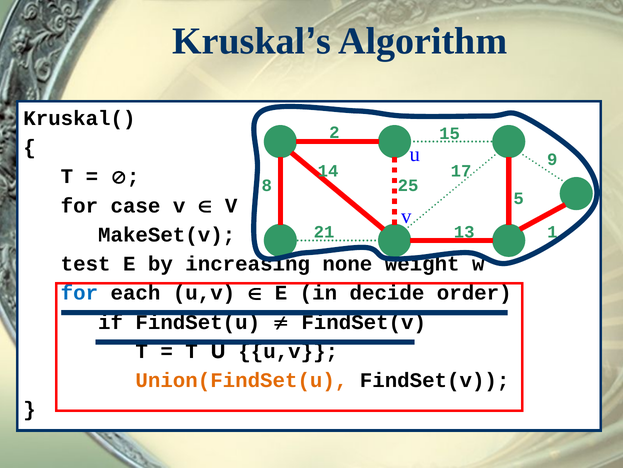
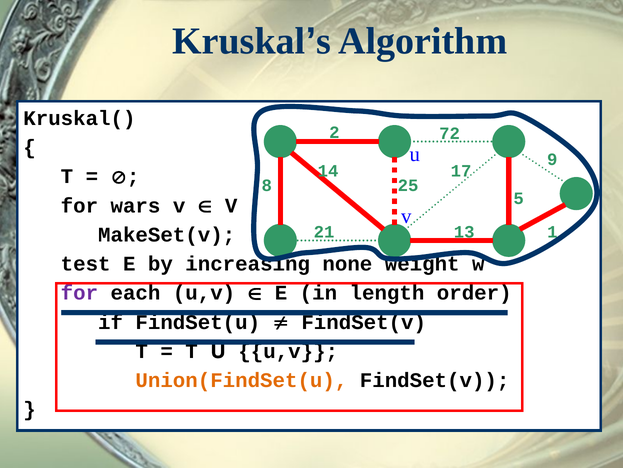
15: 15 -> 72 (450, 133)
case: case -> wars (135, 205)
for colour: blue -> purple (79, 293)
decide: decide -> length (387, 293)
